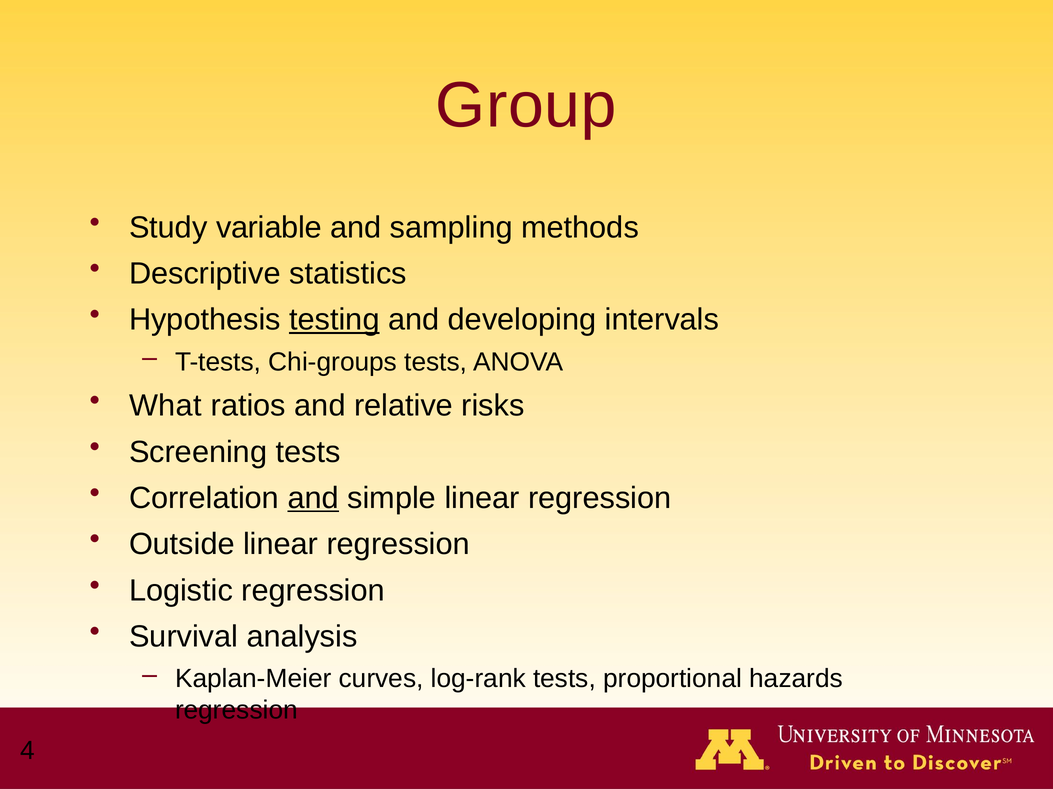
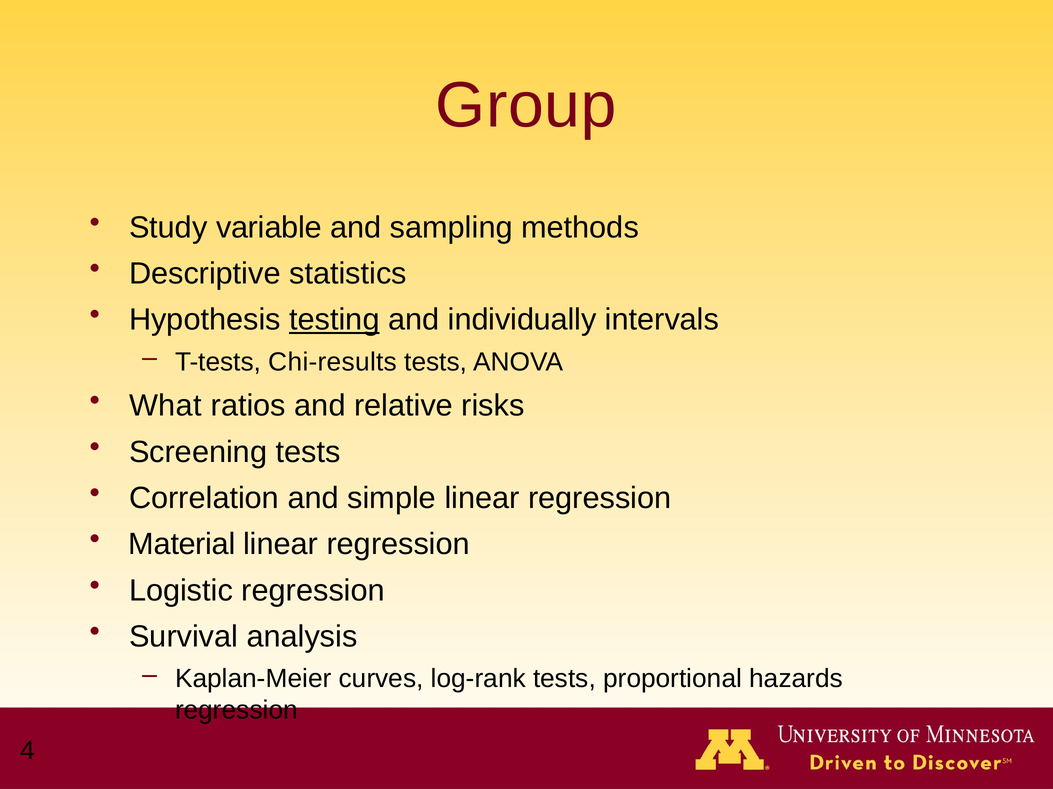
developing: developing -> individually (522, 320)
Chi-groups: Chi-groups -> Chi-results (333, 362)
and underline: present -> none (313, 499)
Outside: Outside -> Material (182, 545)
